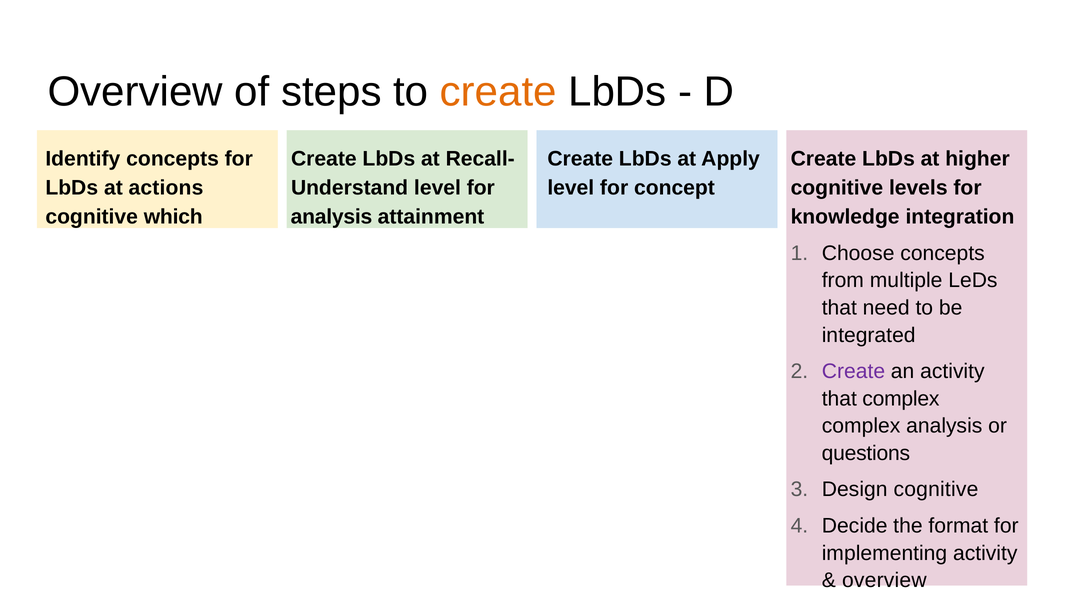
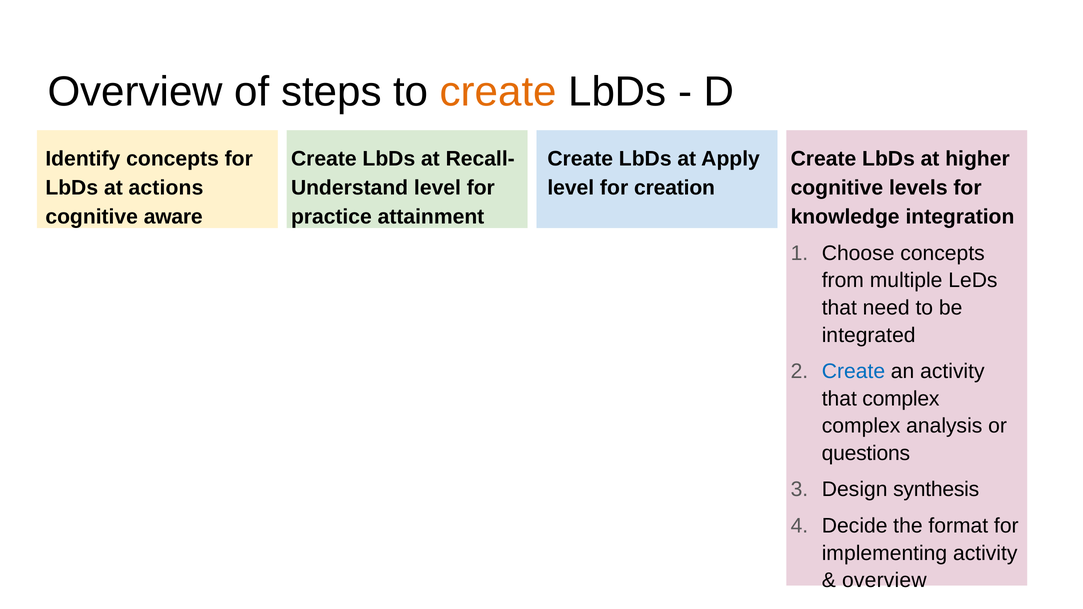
concept: concept -> creation (675, 188)
which: which -> aware (173, 217)
analysis: analysis -> practice (331, 217)
Create colour: purple -> blue (853, 372)
Design cognitive: cognitive -> synthesis (936, 490)
